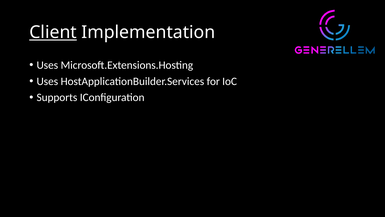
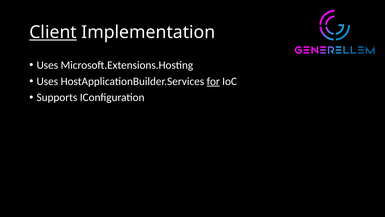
for underline: none -> present (213, 81)
